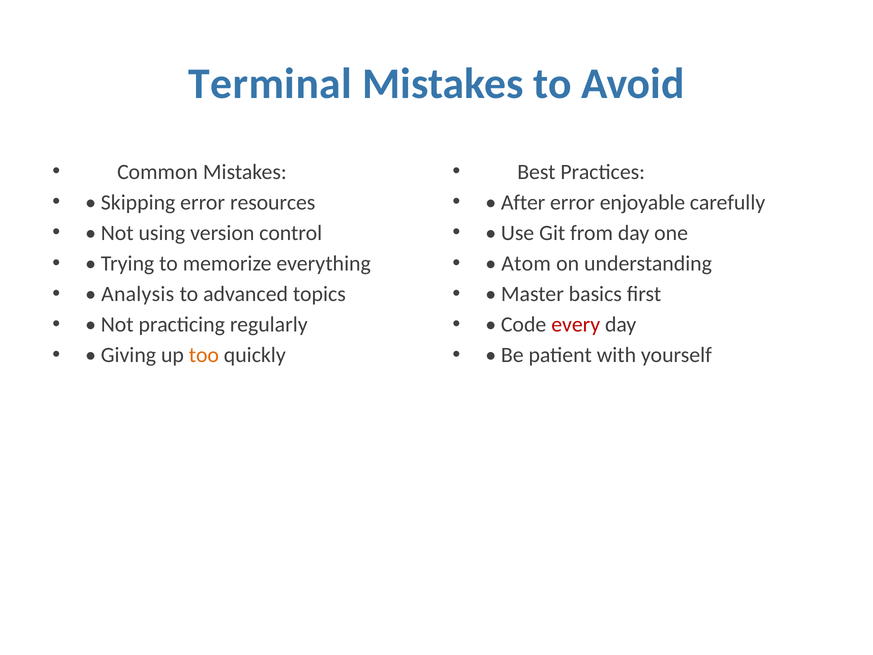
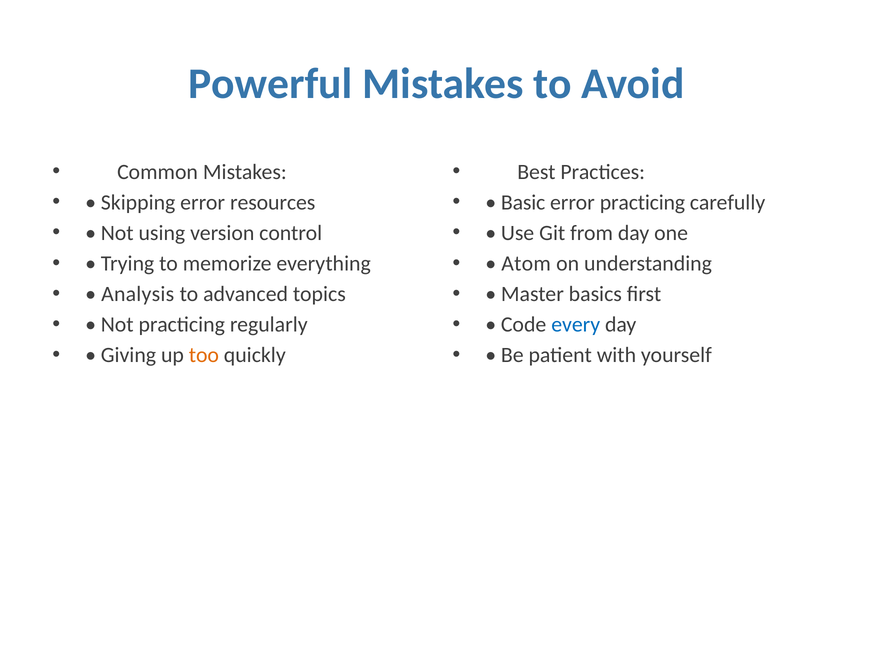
Terminal: Terminal -> Powerful (270, 84)
After: After -> Basic (523, 202)
error enjoyable: enjoyable -> practicing (642, 202)
every colour: red -> blue (576, 325)
